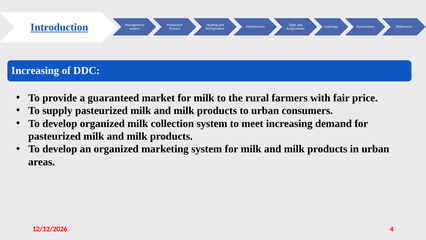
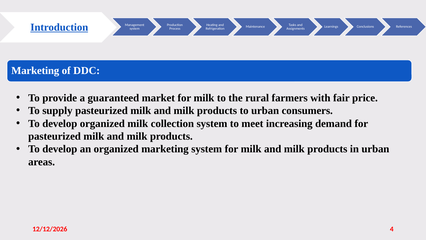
Increasing: Increasing -> Marketing (35, 71)
